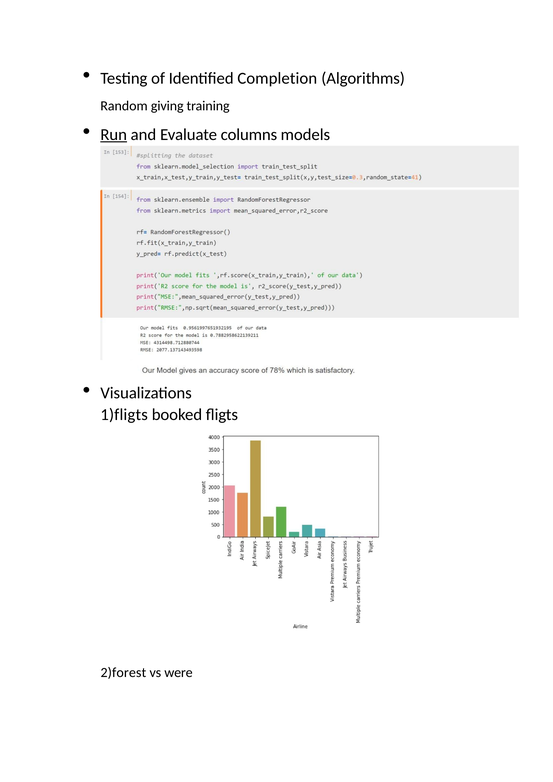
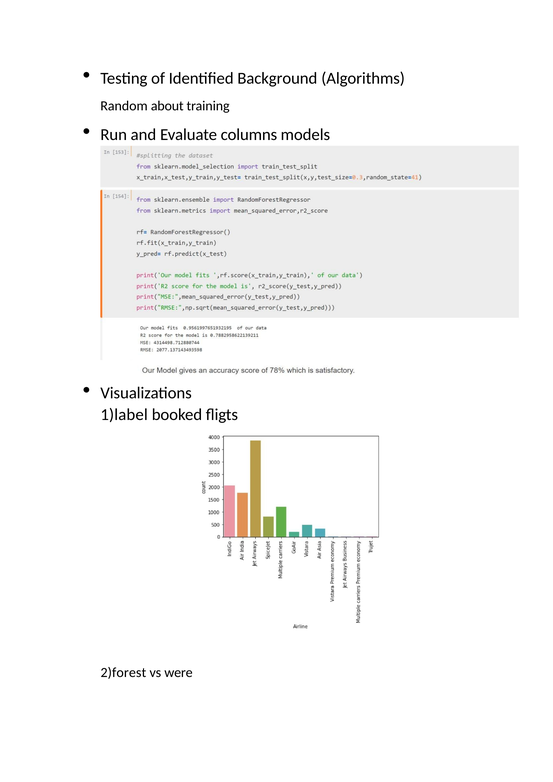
Completion: Completion -> Background (277, 78)
giving: giving -> about (167, 106)
Run underline: present -> none (114, 135)
1)fligts: 1)fligts -> 1)label (124, 415)
